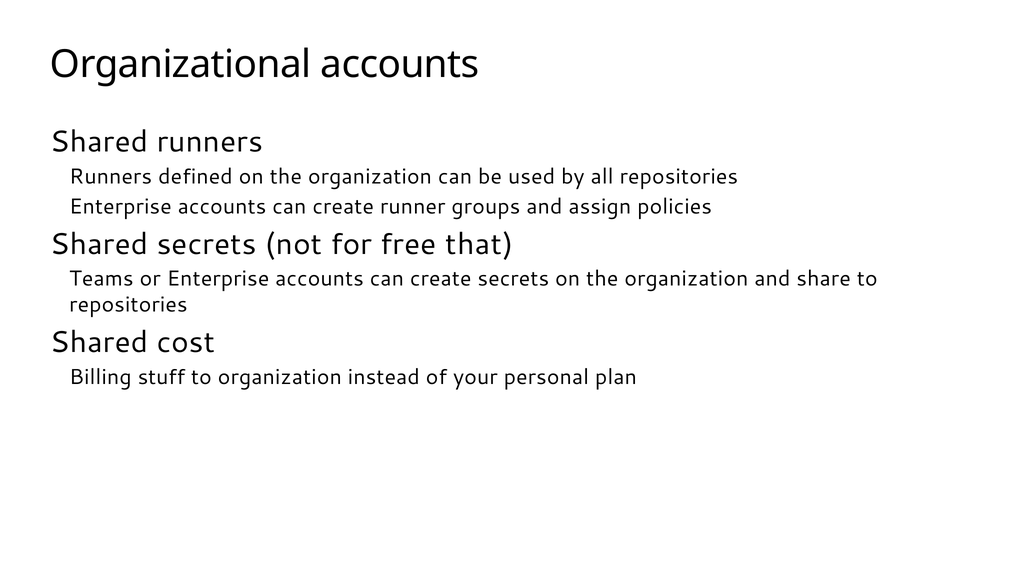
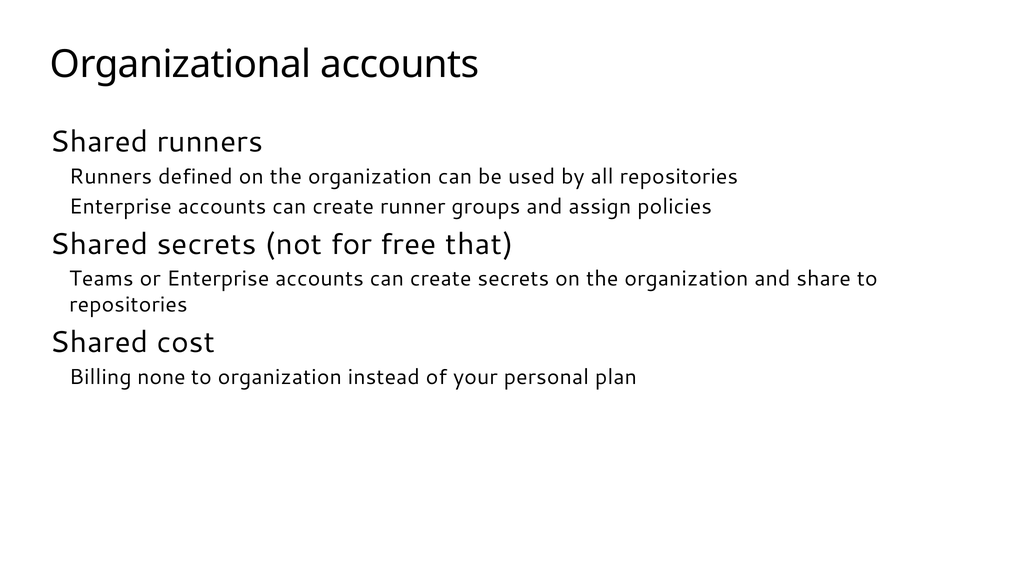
stuff: stuff -> none (161, 377)
